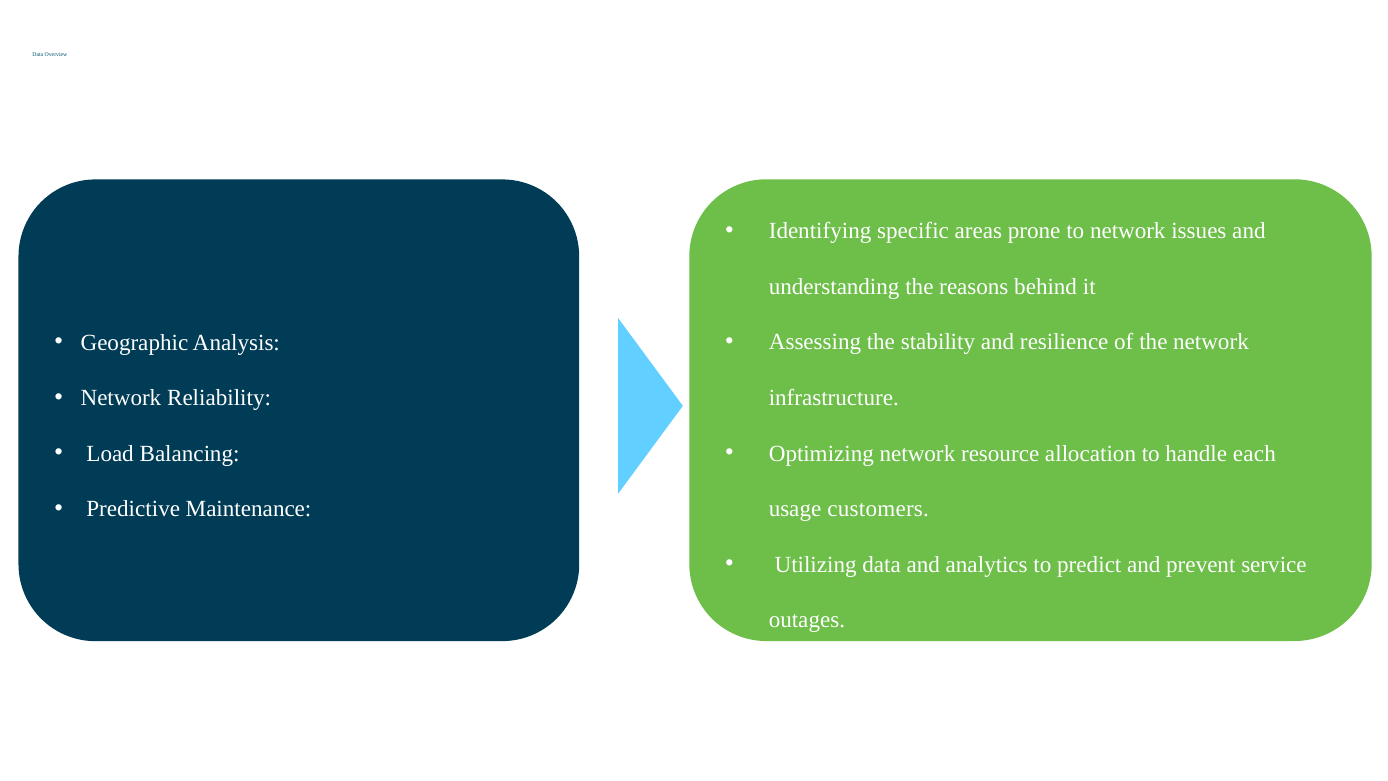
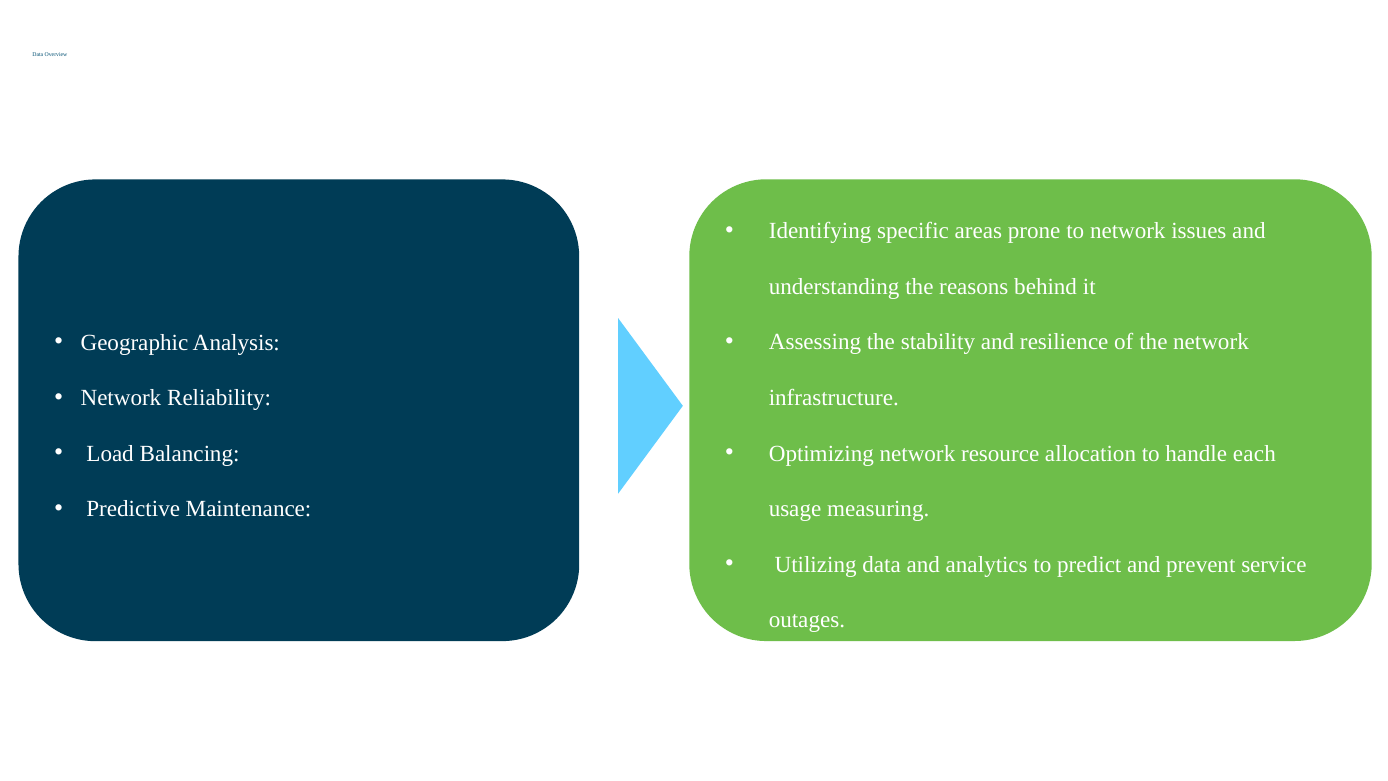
customers: customers -> measuring (878, 509)
